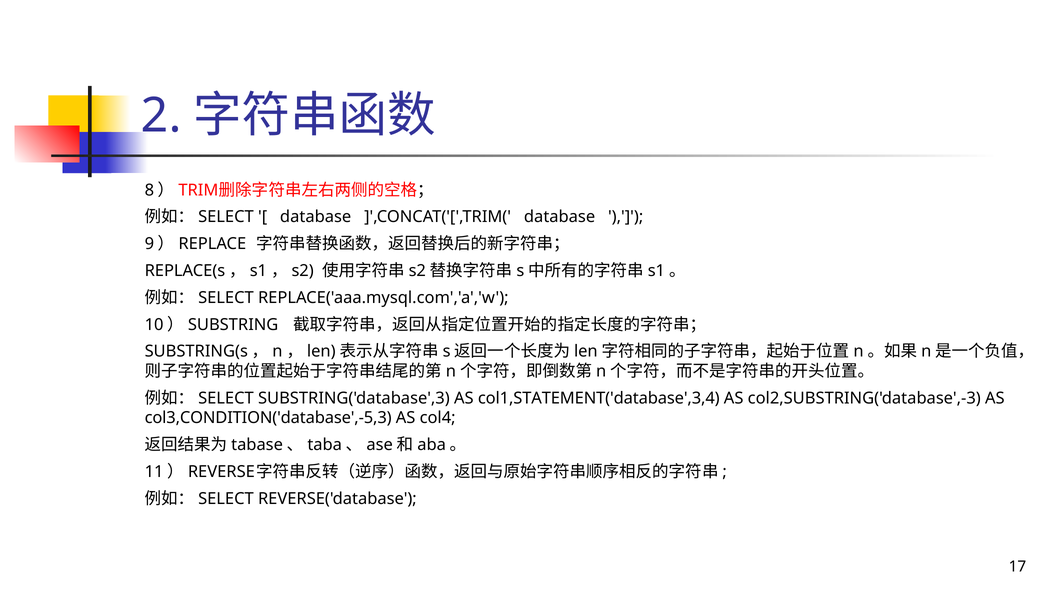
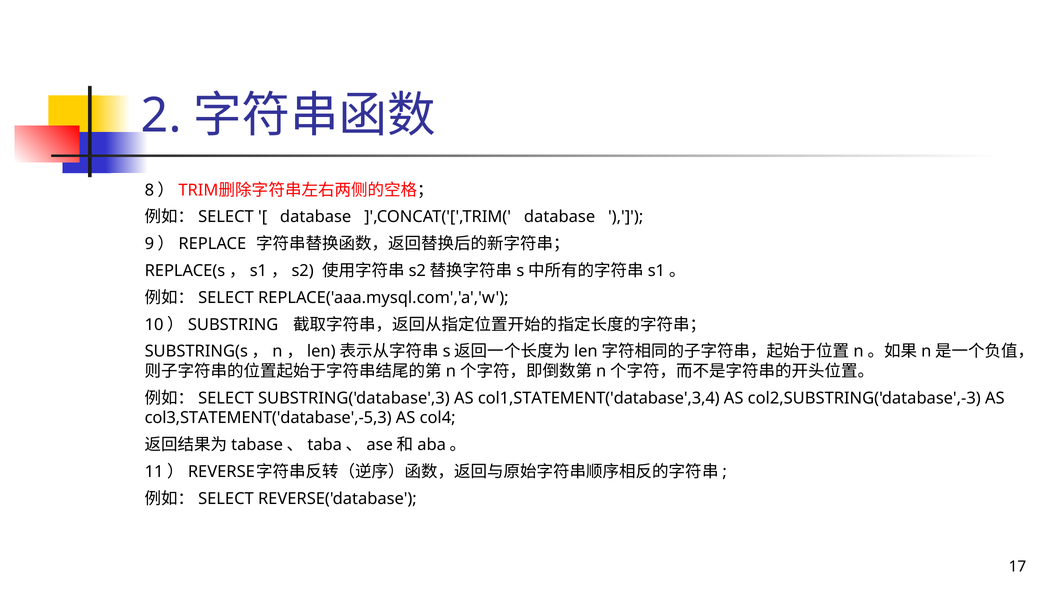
col3,CONDITION('database',-5,3: col3,CONDITION('database',-5,3 -> col3,STATEMENT('database',-5,3 (268, 418)
